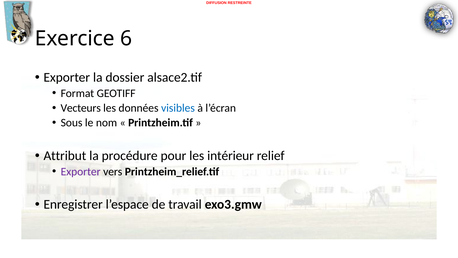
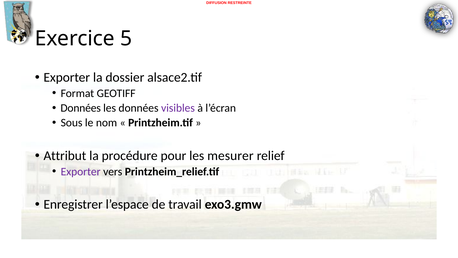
6: 6 -> 5 (126, 38)
Vecteurs: Vecteurs -> Données (81, 108)
visibles colour: blue -> purple (178, 108)
intérieur: intérieur -> mesurer (230, 156)
